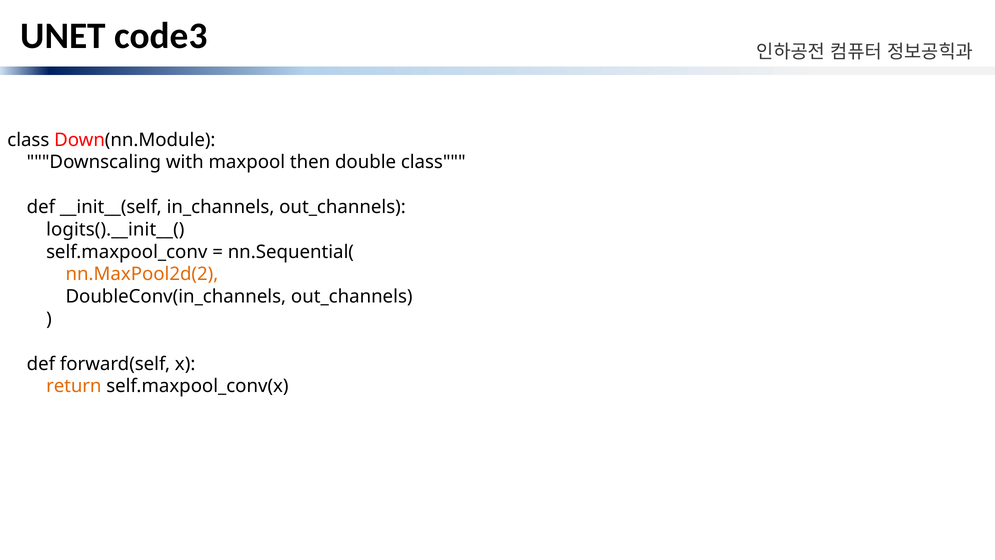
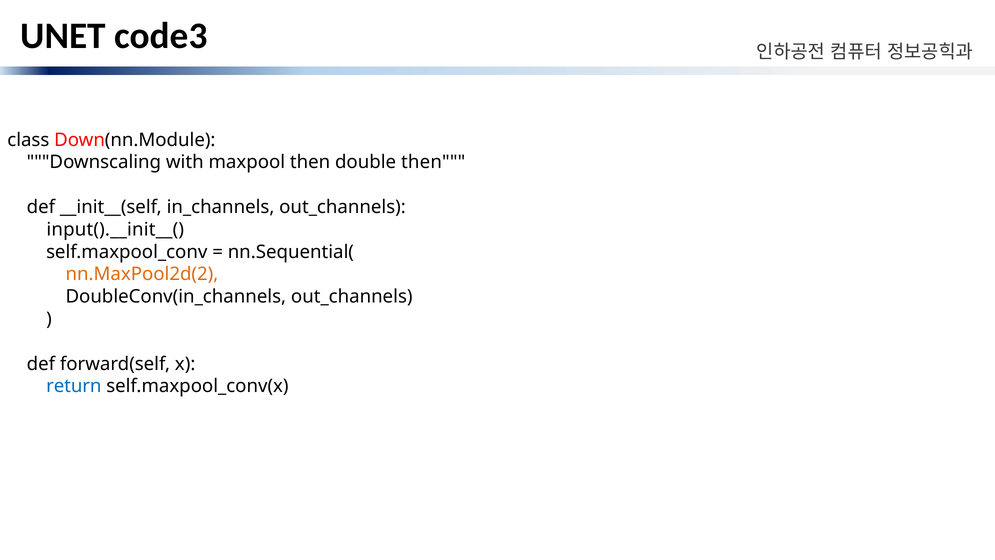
double class: class -> then (433, 162)
logits().__init__(: logits().__init__( -> input().__init__( (115, 229)
return colour: orange -> blue (74, 386)
